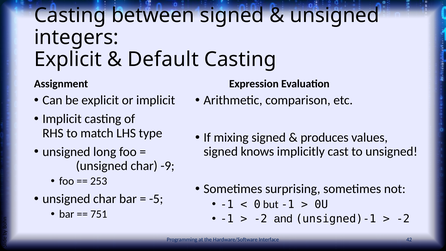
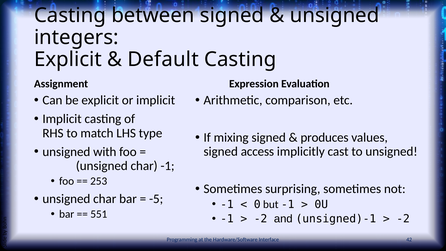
long: long -> with (105, 152)
knows: knows -> access (257, 152)
char -9: -9 -> -1 (168, 166)
751: 751 -> 551 (99, 214)
